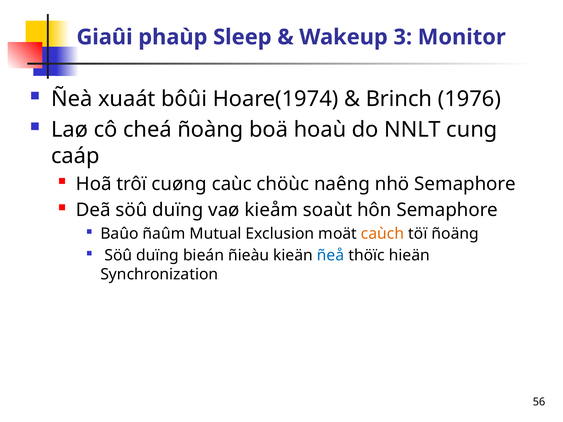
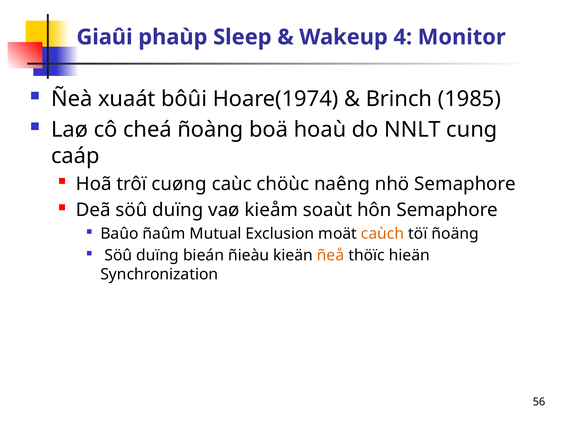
3: 3 -> 4 (403, 37)
1976: 1976 -> 1985 (469, 99)
ñeå colour: blue -> orange (331, 256)
